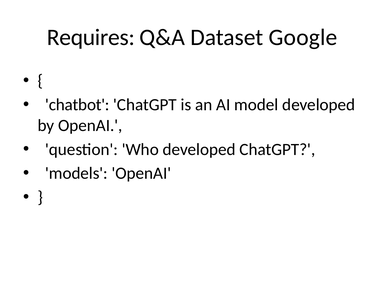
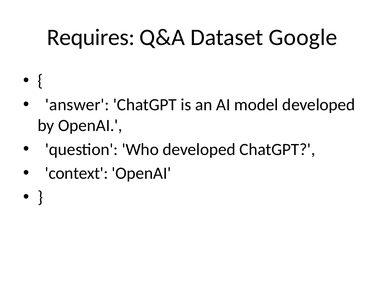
chatbot: chatbot -> answer (77, 105)
models: models -> context (77, 173)
